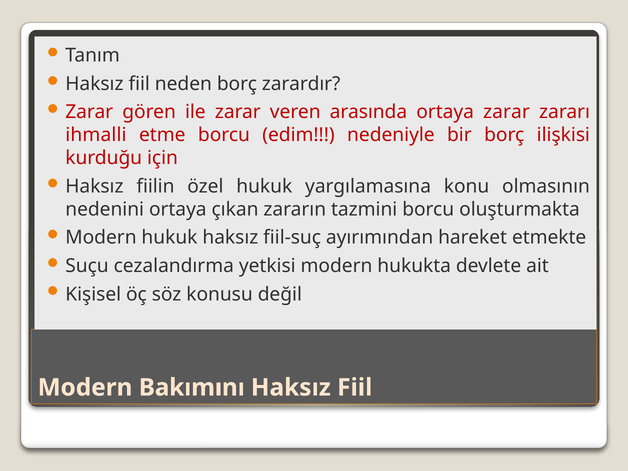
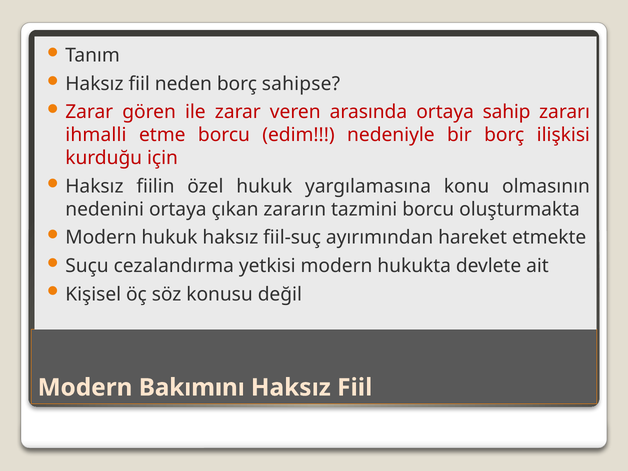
zarardır: zarardır -> sahipse (301, 84)
ortaya zarar: zarar -> sahip (507, 112)
